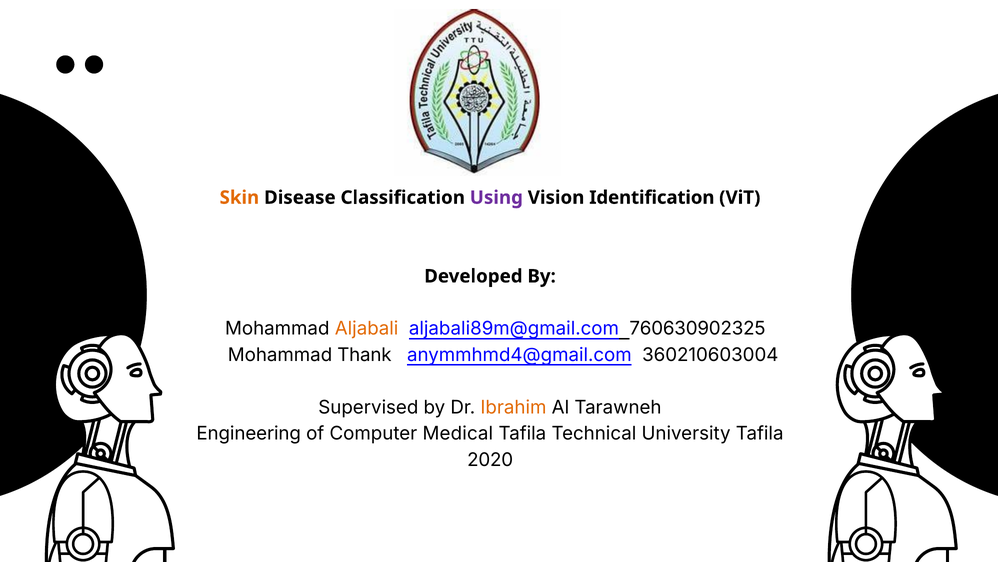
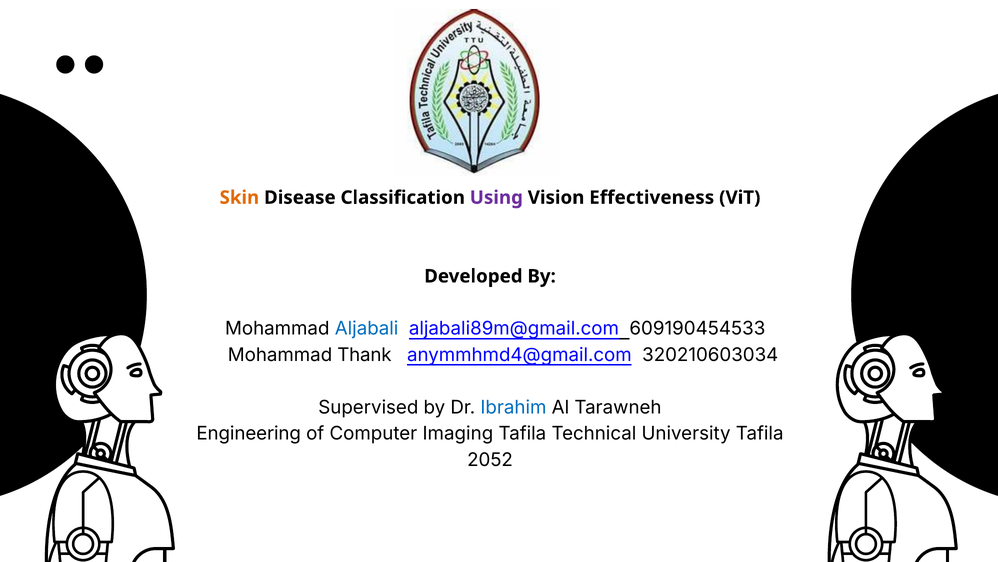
Identification: Identification -> Effectiveness (652, 197)
Aljabali colour: orange -> blue (367, 328)
760630902325: 760630902325 -> 609190454533 (697, 328)
360210603004: 360210603004 -> 320210603034 (710, 354)
Ibrahim colour: orange -> blue (513, 407)
Medical: Medical -> Imaging (458, 433)
2020: 2020 -> 2052 (490, 459)
